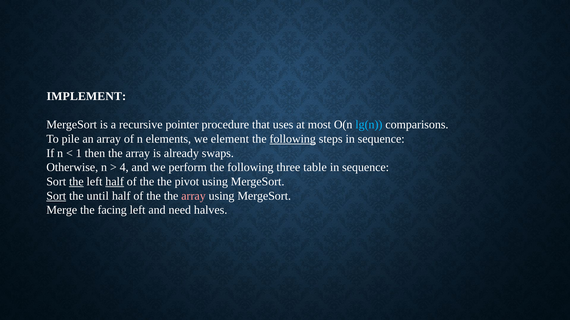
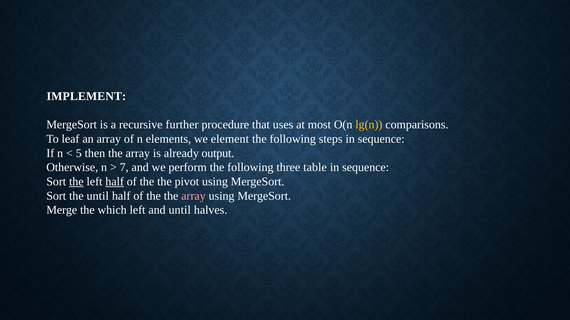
pointer: pointer -> further (182, 125)
lg(n colour: light blue -> yellow (369, 125)
pile: pile -> leaf (71, 139)
following underline: present -> none (293, 139)
1: 1 -> 5 (79, 153)
swaps: swaps -> output (218, 153)
4: 4 -> 7 (124, 168)
Sort underline: present -> none (56, 196)
facing: facing -> which (112, 210)
and need: need -> until (180, 210)
